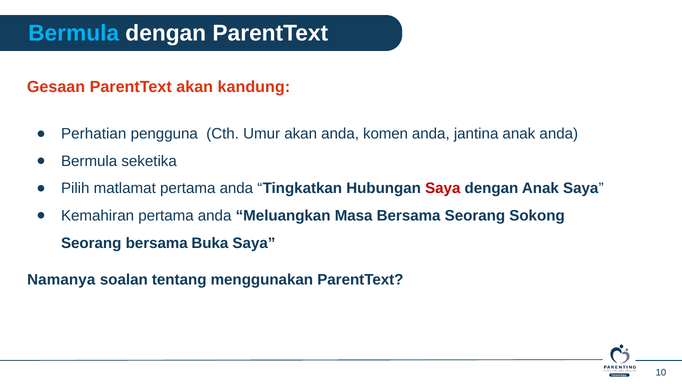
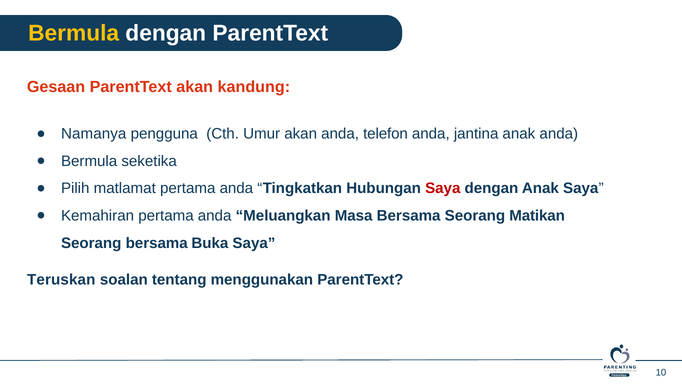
Bermula colour: light blue -> yellow (74, 33)
Perhatian: Perhatian -> Namanya (94, 134)
komen: komen -> telefon (386, 134)
Sokong: Sokong -> Matikan (537, 216)
Namanya: Namanya -> Teruskan (61, 280)
